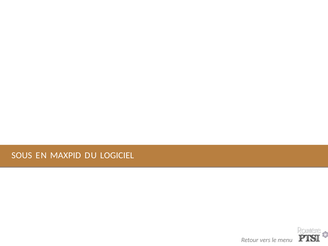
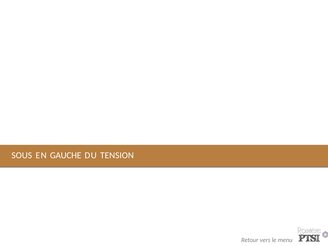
MAXPID: MAXPID -> GAUCHE (66, 155)
LOGICIEL: LOGICIEL -> TENSION (117, 155)
